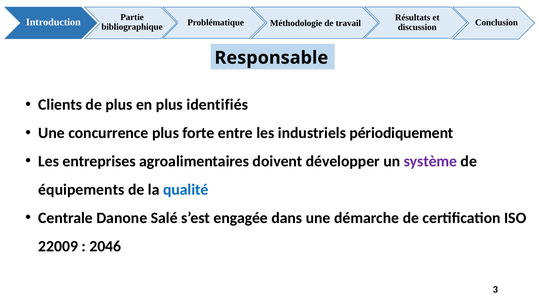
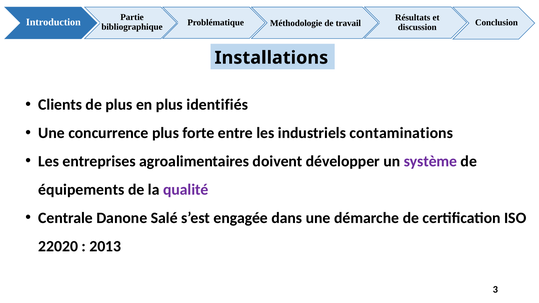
Responsable: Responsable -> Installations (271, 58)
périodiquement: périodiquement -> contaminations (401, 133)
qualité colour: blue -> purple (186, 190)
22009: 22009 -> 22020 (58, 246)
2046: 2046 -> 2013 (105, 246)
